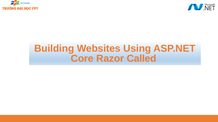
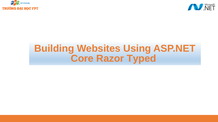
Called: Called -> Typed (142, 59)
